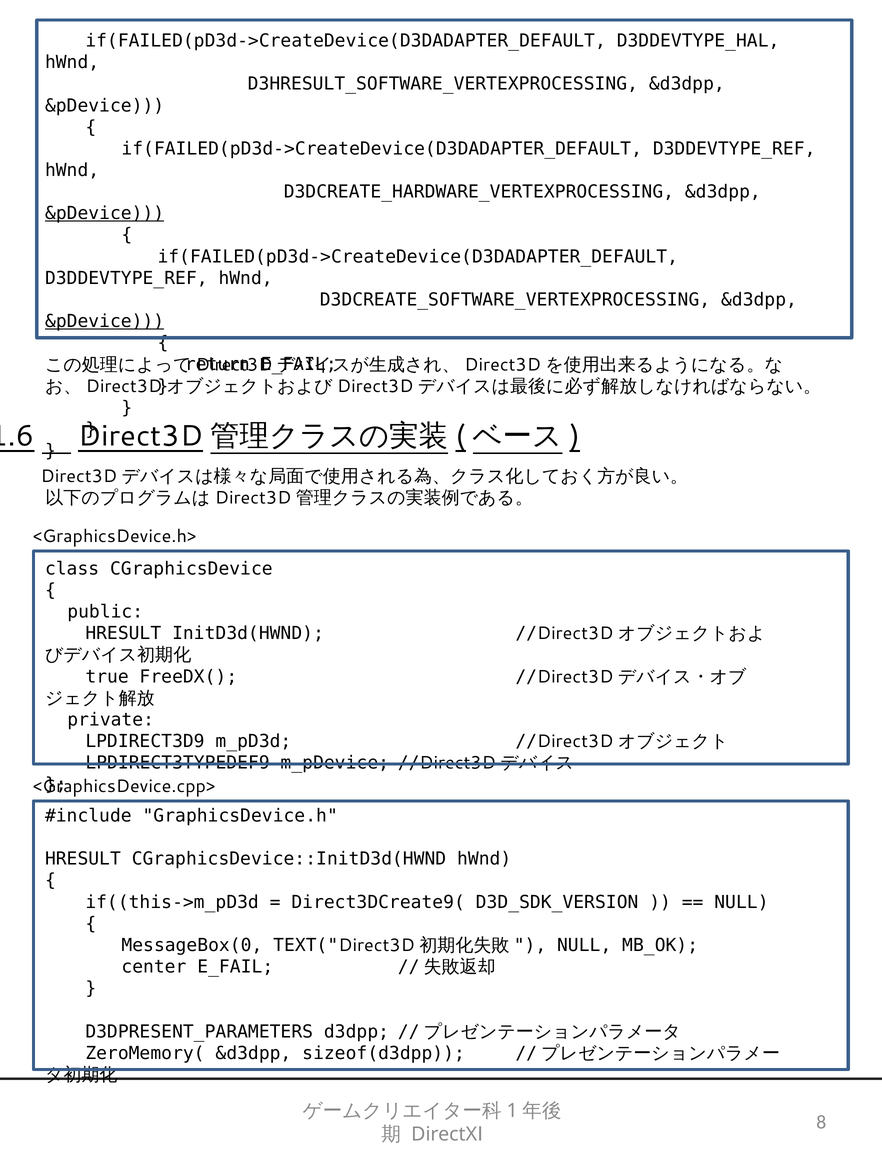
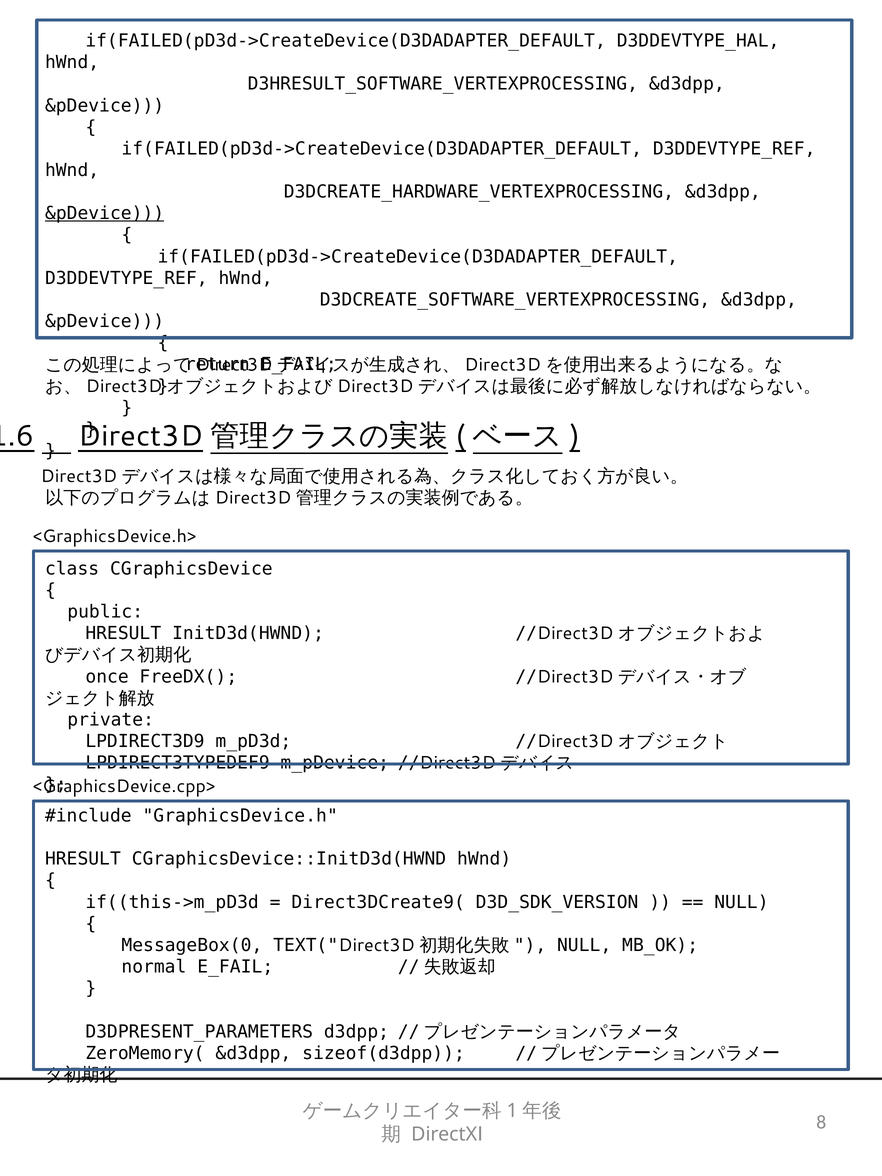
&pDevice underline: present -> none (105, 321)
true: true -> once (107, 677)
center: center -> normal (154, 967)
